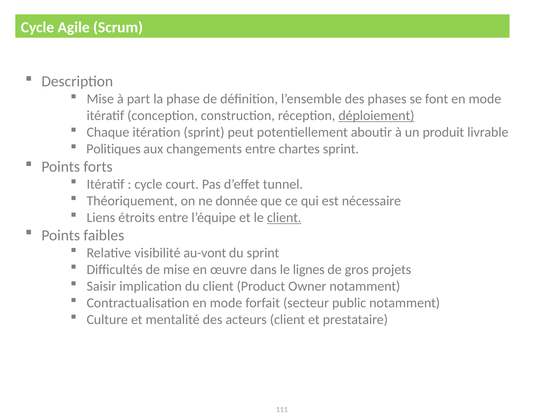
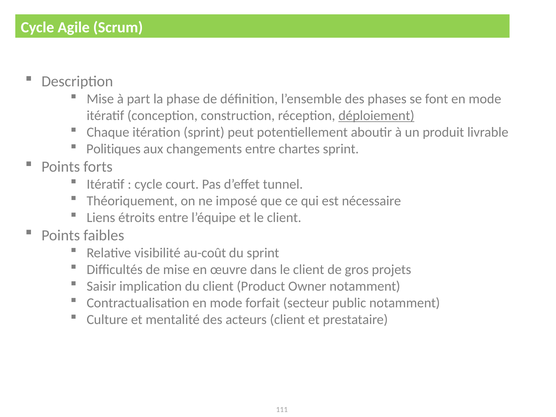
donnée: donnée -> imposé (236, 201)
client underline: present -> none (284, 218)
au-vont: au-vont -> au-coût (205, 253)
dans le lignes: lignes -> client (309, 270)
